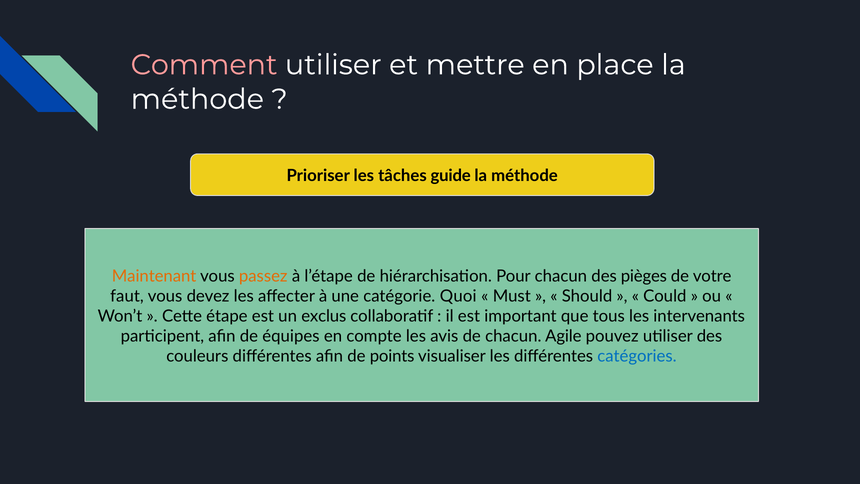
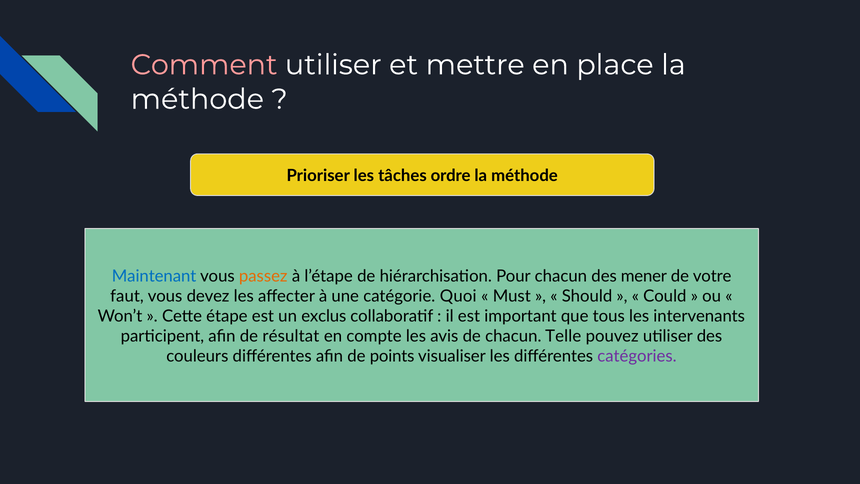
guide: guide -> ordre (451, 176)
Maintenant colour: orange -> blue (154, 276)
pièges: pièges -> mener (644, 276)
équipes: équipes -> résultat (291, 336)
Agile: Agile -> Telle (563, 336)
catégories colour: blue -> purple (637, 356)
